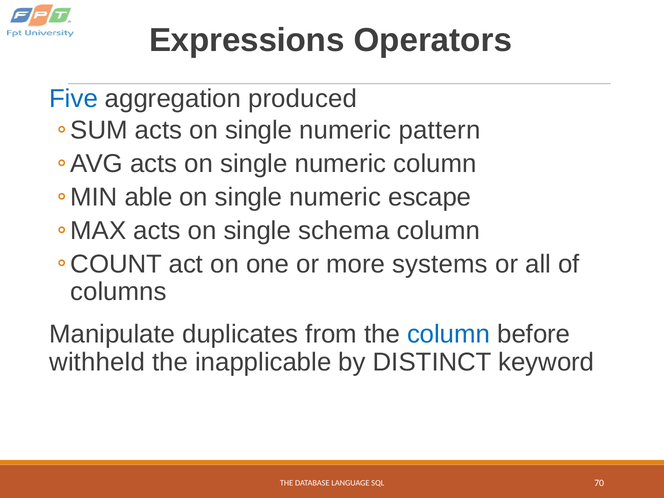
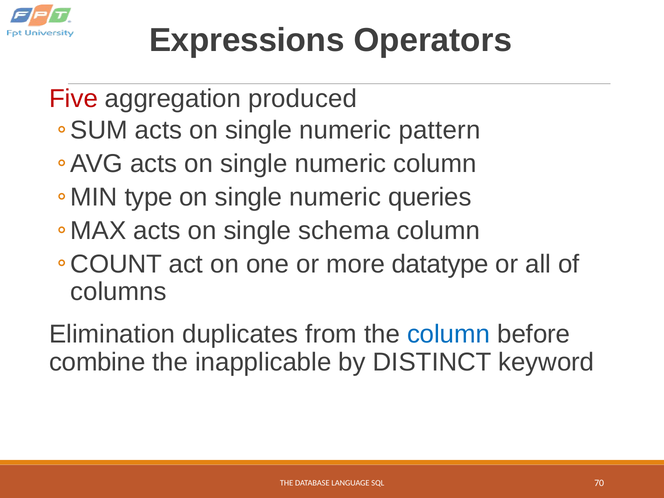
Five colour: blue -> red (74, 99)
able: able -> type (149, 197)
escape: escape -> queries (430, 197)
systems: systems -> datatype (440, 264)
Manipulate: Manipulate -> Elimination (112, 334)
withheld: withheld -> combine (97, 362)
